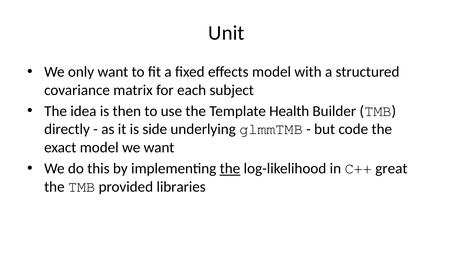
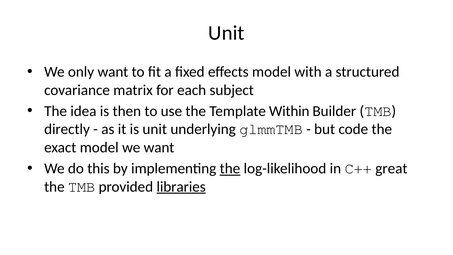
Health: Health -> Within (289, 111)
is side: side -> unit (155, 129)
libraries underline: none -> present (181, 187)
